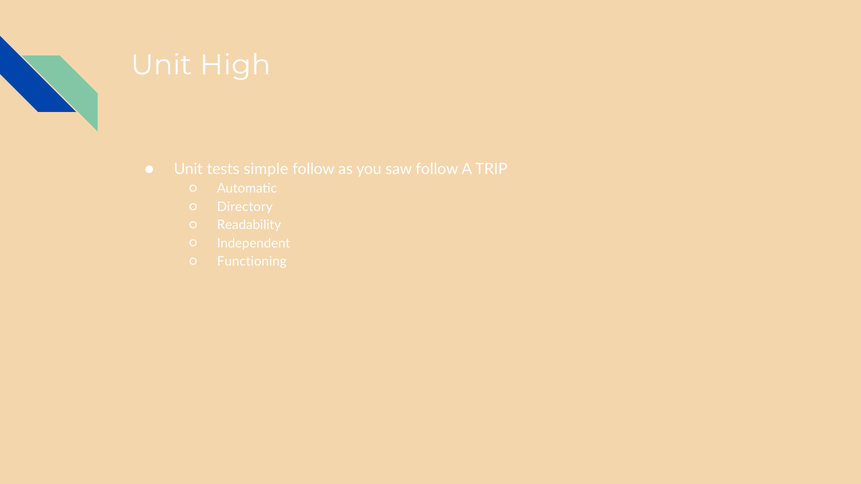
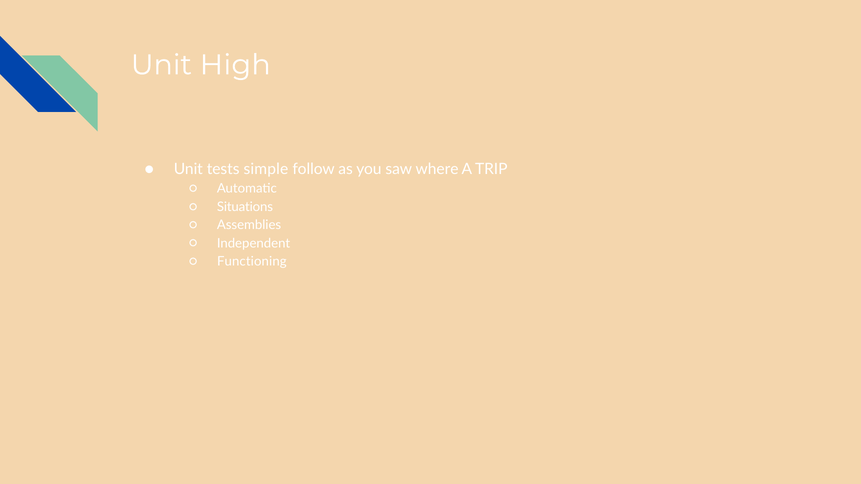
saw follow: follow -> where (437, 169)
Directory: Directory -> Situations (245, 207)
Readability: Readability -> Assemblies (249, 225)
